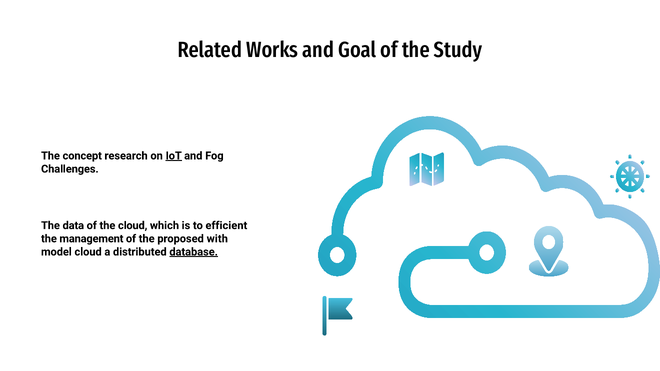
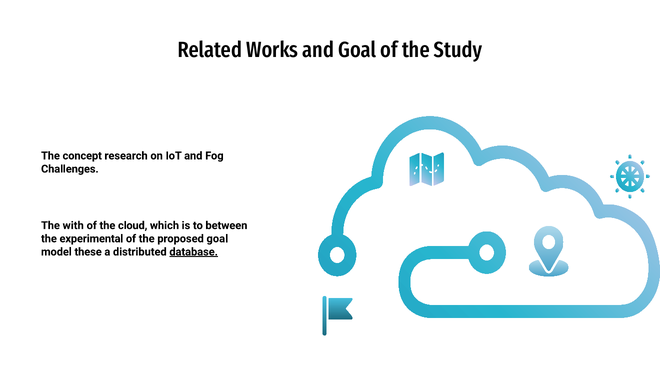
IoT underline: present -> none (174, 156)
data: data -> with (73, 226)
efficient: efficient -> between (226, 226)
management: management -> experimental (91, 239)
proposed with: with -> goal (217, 239)
model cloud: cloud -> these (88, 252)
